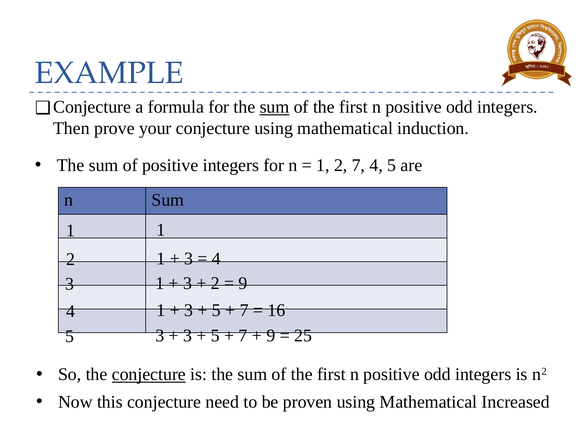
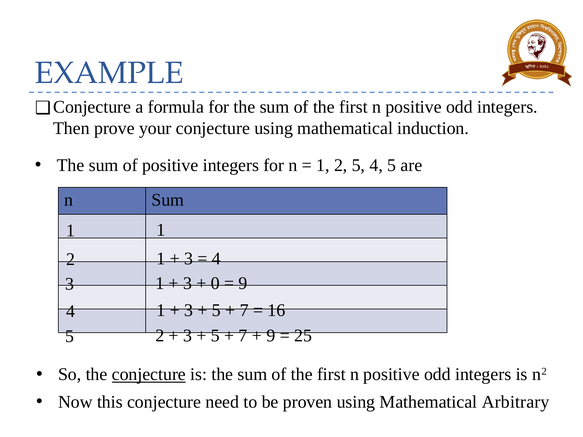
sum underline: present -> none (275, 107)
2 7: 7 -> 5 (358, 165)
2: 2 -> 0 (215, 283)
5 3: 3 -> 2 (160, 336)
Increased: Increased -> Arbitrary (516, 402)
